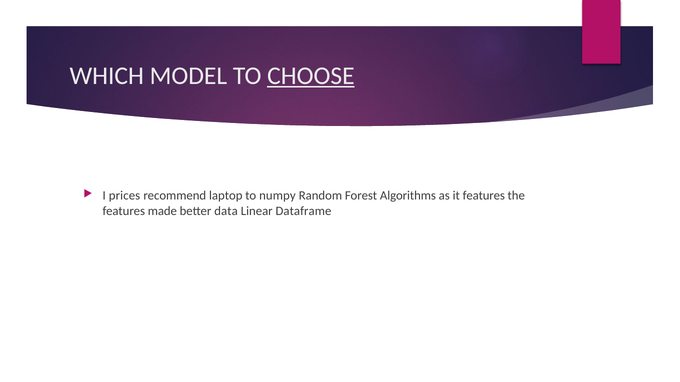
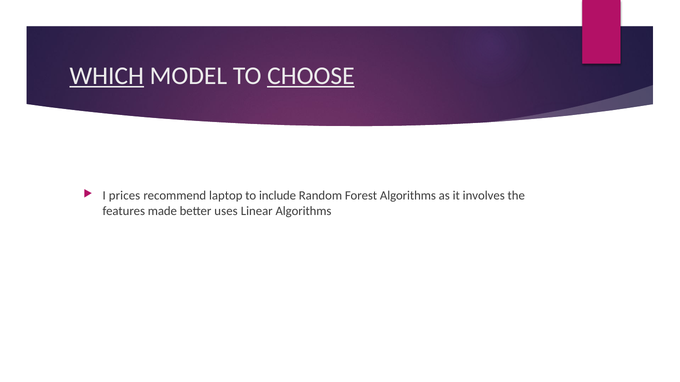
WHICH underline: none -> present (107, 76)
numpy: numpy -> include (278, 196)
it features: features -> involves (484, 196)
data: data -> uses (226, 211)
Linear Dataframe: Dataframe -> Algorithms (304, 211)
